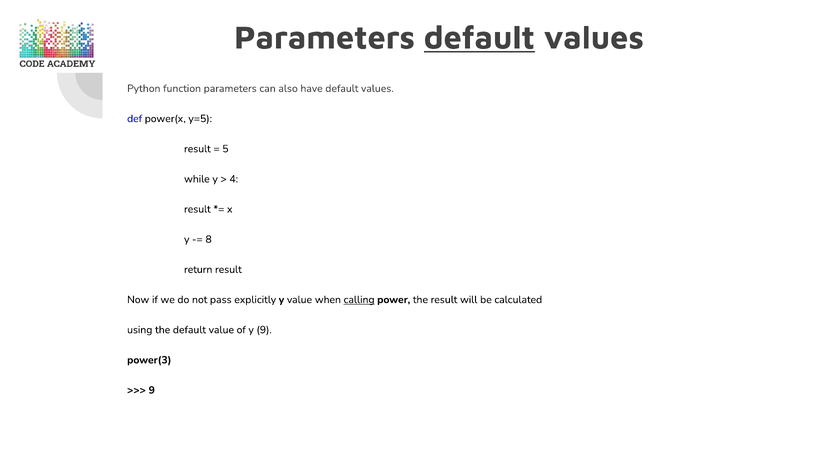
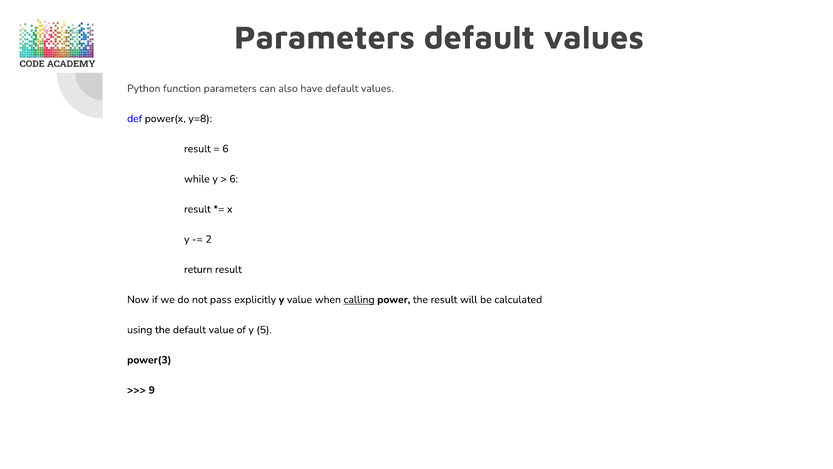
default underline: present -> none (479, 38)
y=5: y=5 -> y=8 (200, 119)
5: 5 -> 6 (225, 149)
4: 4 -> 6 (234, 179)
8: 8 -> 2 (209, 239)
y 9: 9 -> 5 (264, 329)
